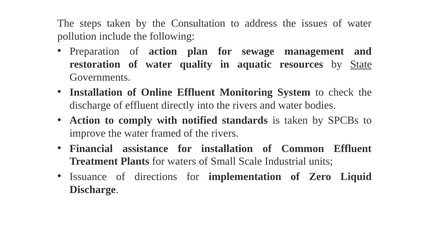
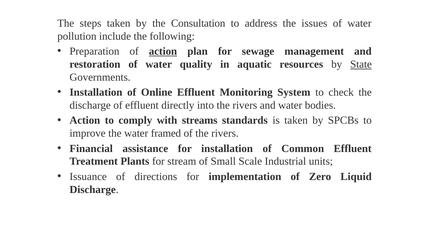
action underline: none -> present (163, 51)
notified: notified -> streams (200, 121)
waters: waters -> stream (182, 162)
